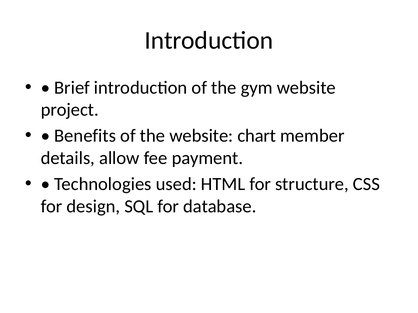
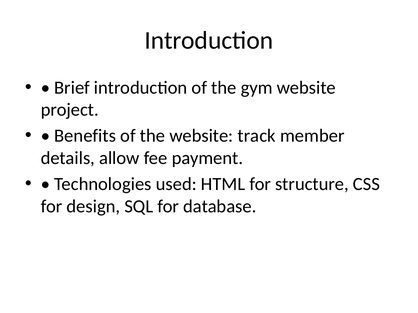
chart: chart -> track (257, 136)
